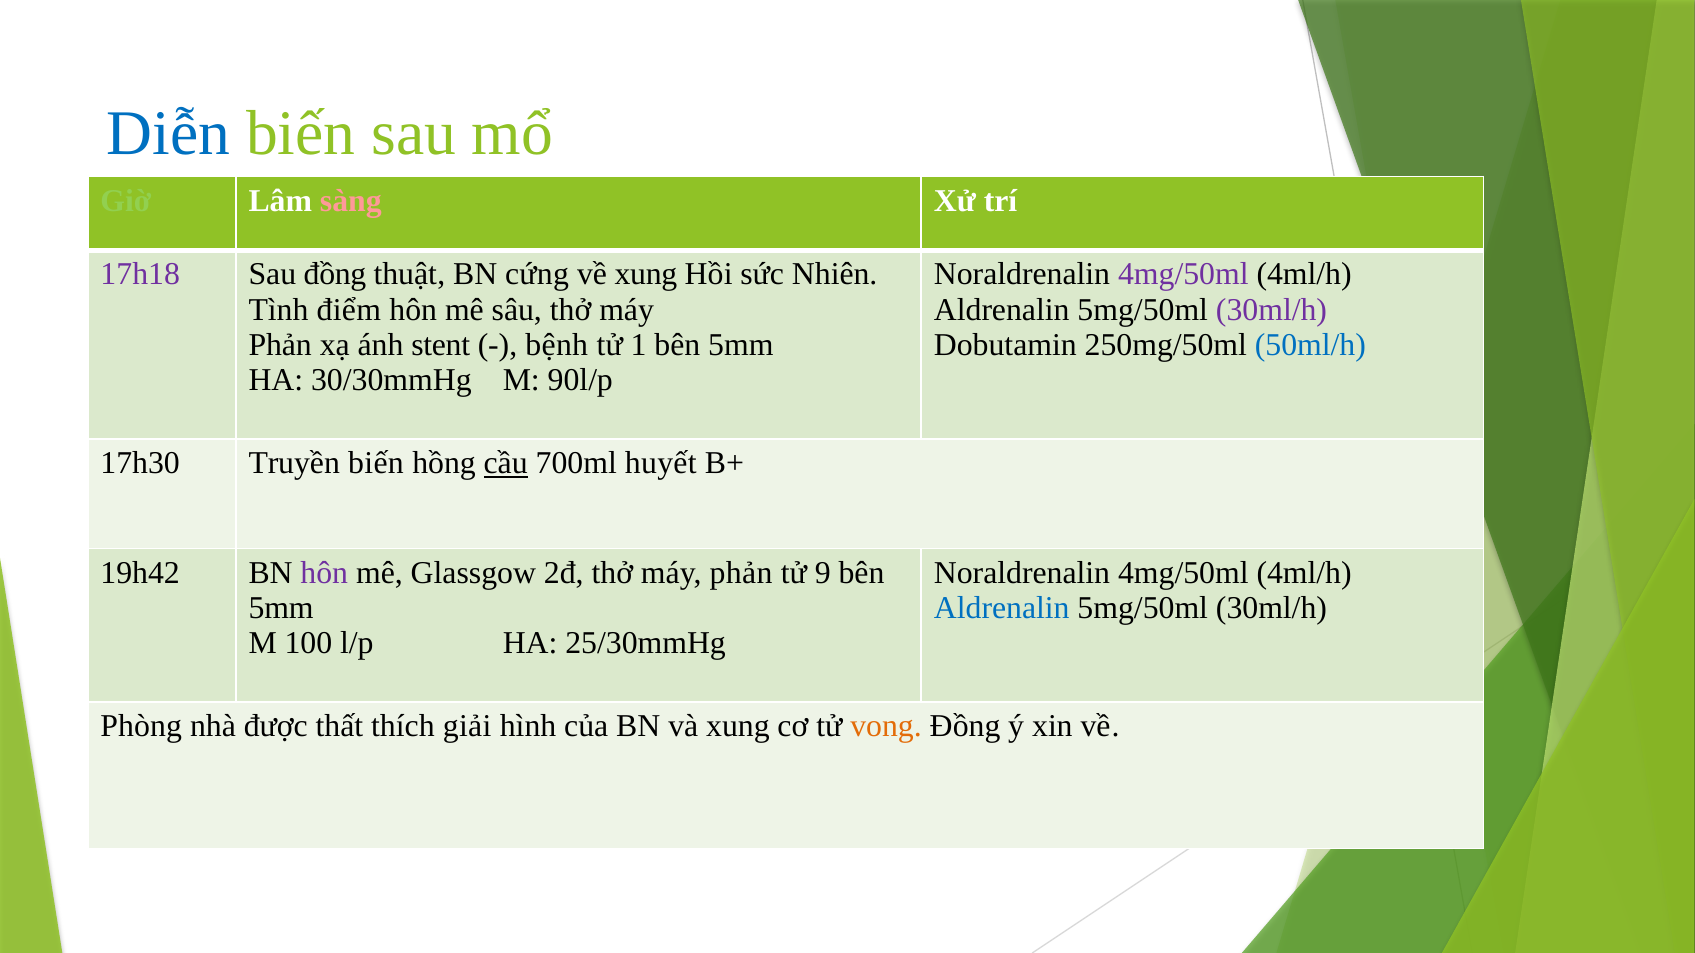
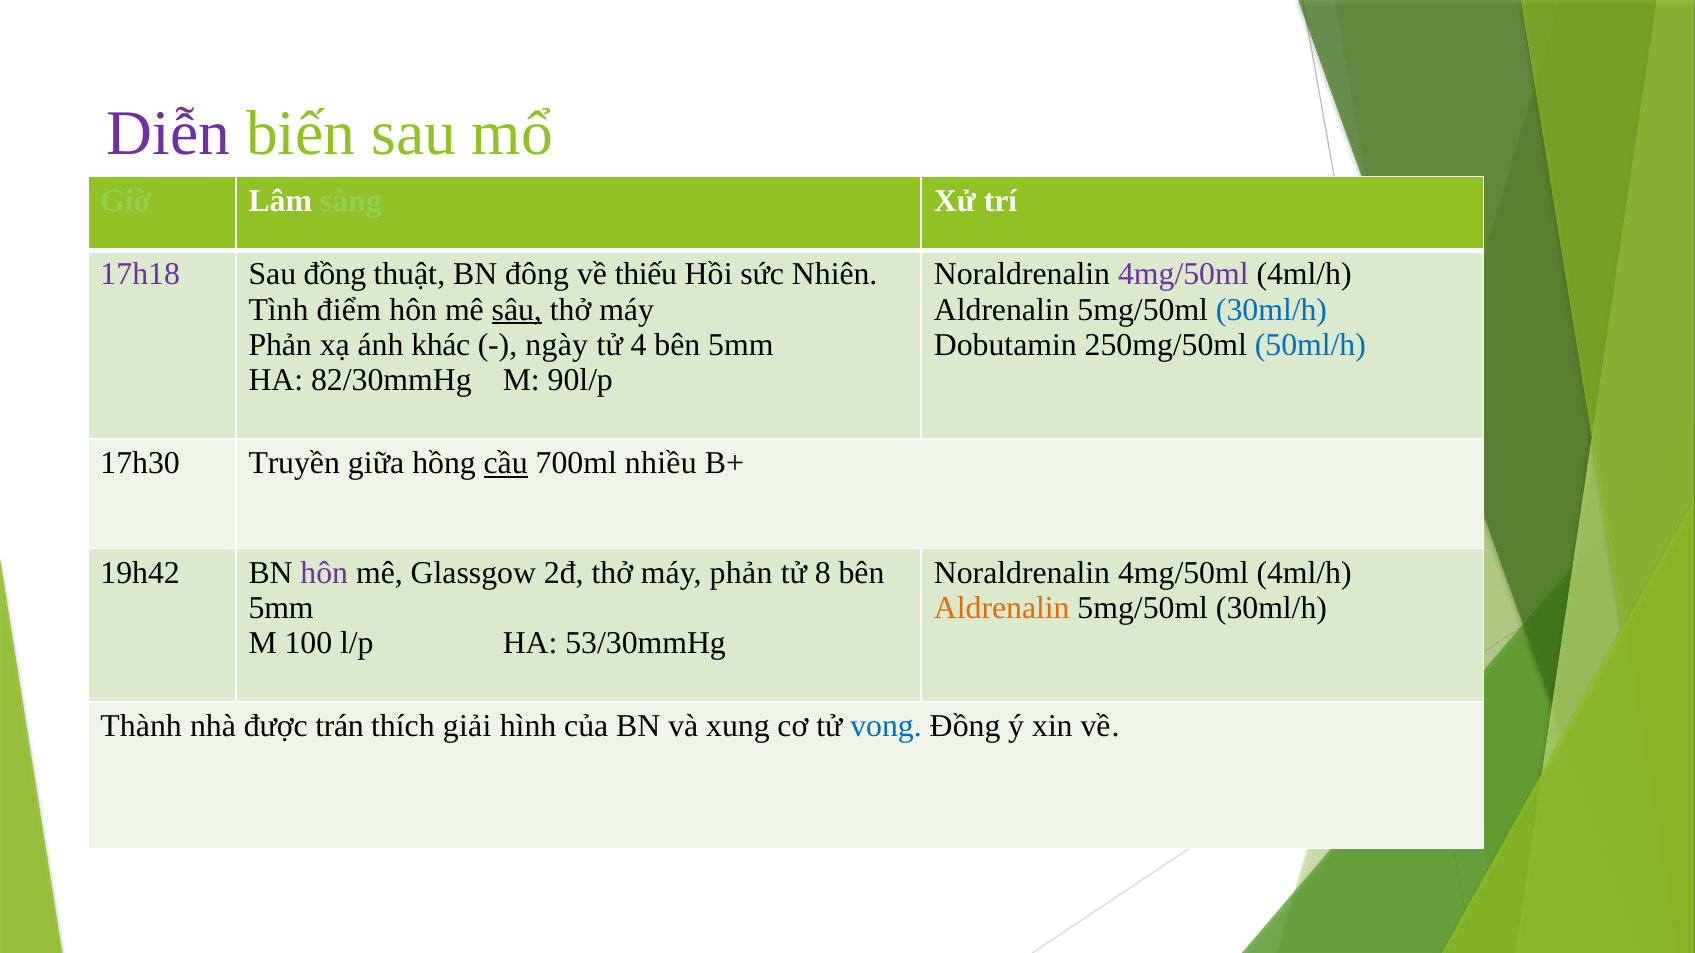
Diễn colour: blue -> purple (169, 134)
sàng colour: pink -> light green (351, 201)
cứng: cứng -> đông (537, 275)
về xung: xung -> thiếu (646, 275)
sâu underline: none -> present (517, 310)
30ml/h colour: purple -> blue (1272, 310)
stent: stent -> khác (441, 345)
bệnh: bệnh -> ngày (557, 345)
1: 1 -> 4 (638, 345)
30/30mmHg: 30/30mmHg -> 82/30mmHg (391, 380)
Truyền biến: biến -> giữa (376, 463)
huyết: huyết -> nhiều (661, 463)
9: 9 -> 8 (823, 573)
Aldrenalin colour: blue -> orange (1002, 608)
25/30mmHg: 25/30mmHg -> 53/30mmHg (646, 643)
Phòng: Phòng -> Thành (141, 727)
thất: thất -> trán (340, 727)
vong colour: orange -> blue (886, 727)
